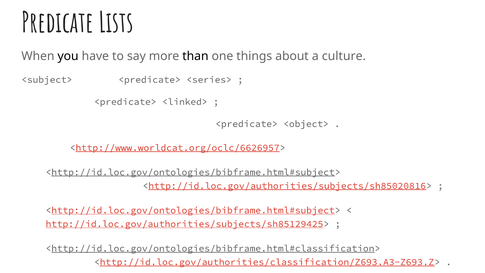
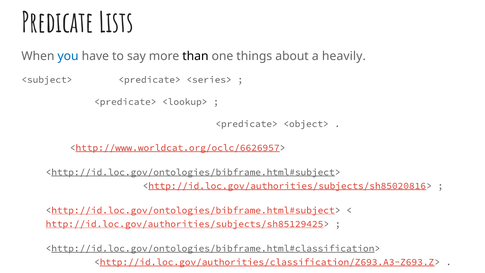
you colour: black -> blue (68, 56)
culture: culture -> heavily (344, 56)
<linked>: <linked> -> <lookup> (185, 102)
